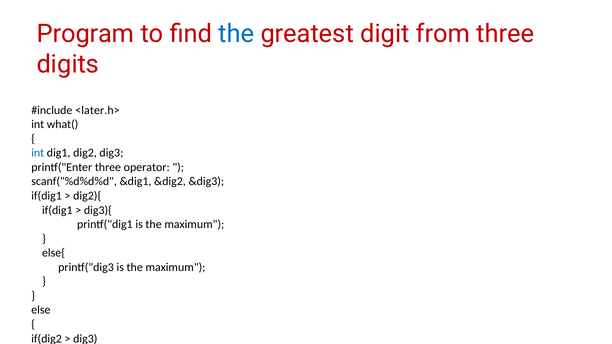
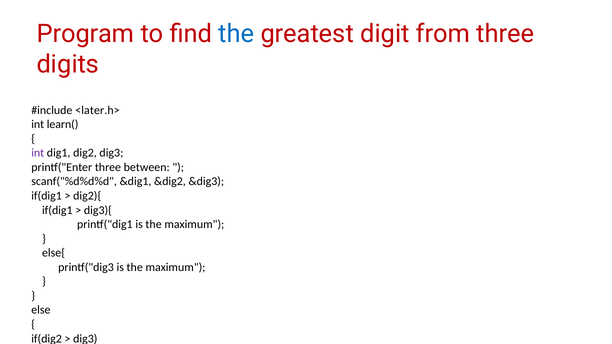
what(: what( -> learn( (63, 125)
int colour: blue -> purple (38, 153)
operator: operator -> between (147, 167)
